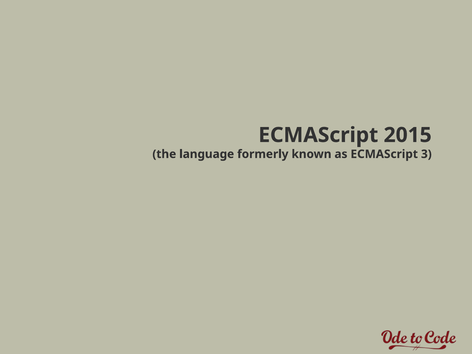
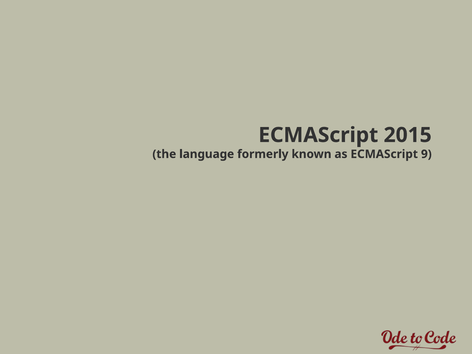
3: 3 -> 9 (426, 154)
